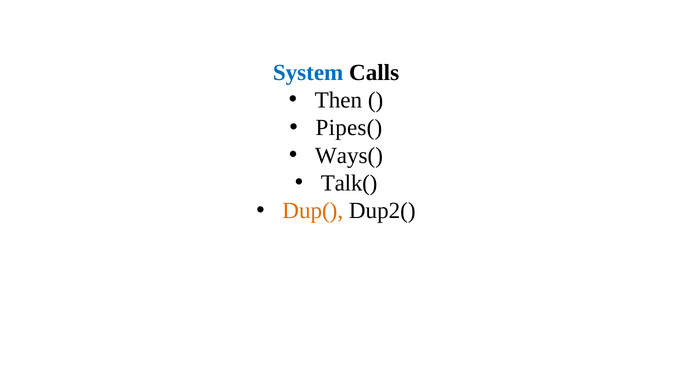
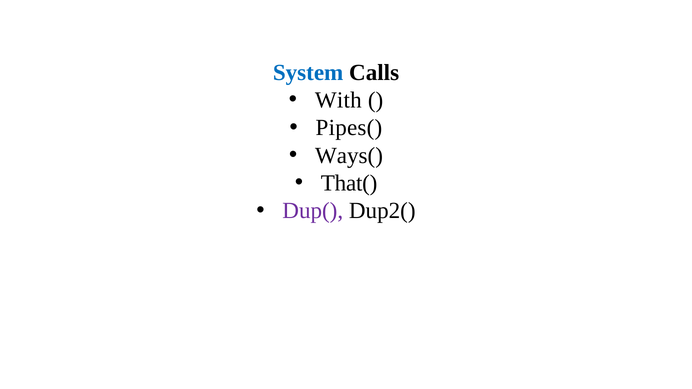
Then: Then -> With (338, 100)
Talk(: Talk( -> That( (349, 183)
Dup( colour: orange -> purple (313, 211)
